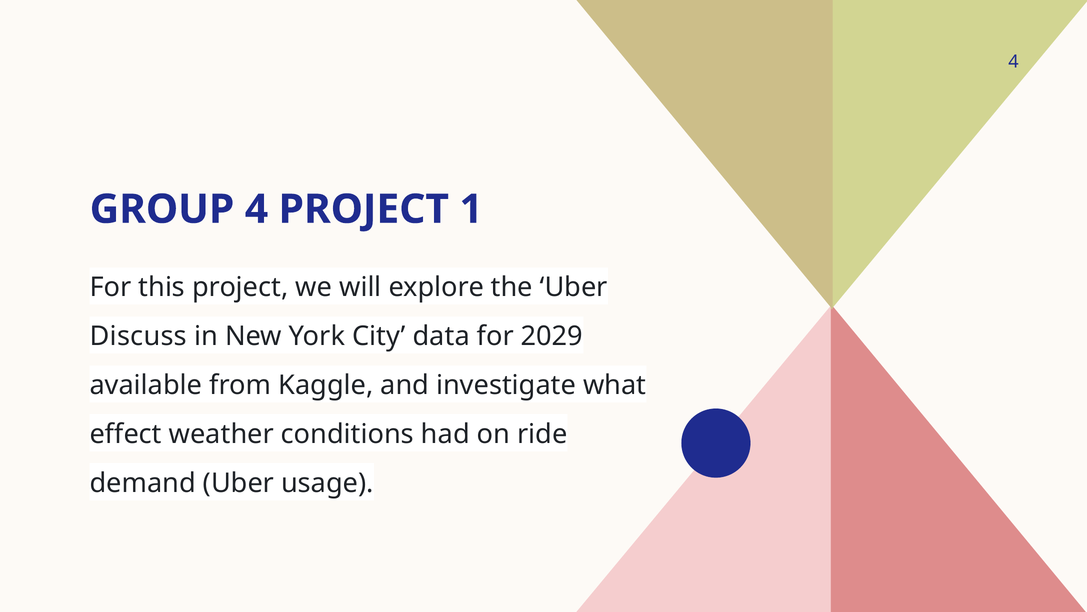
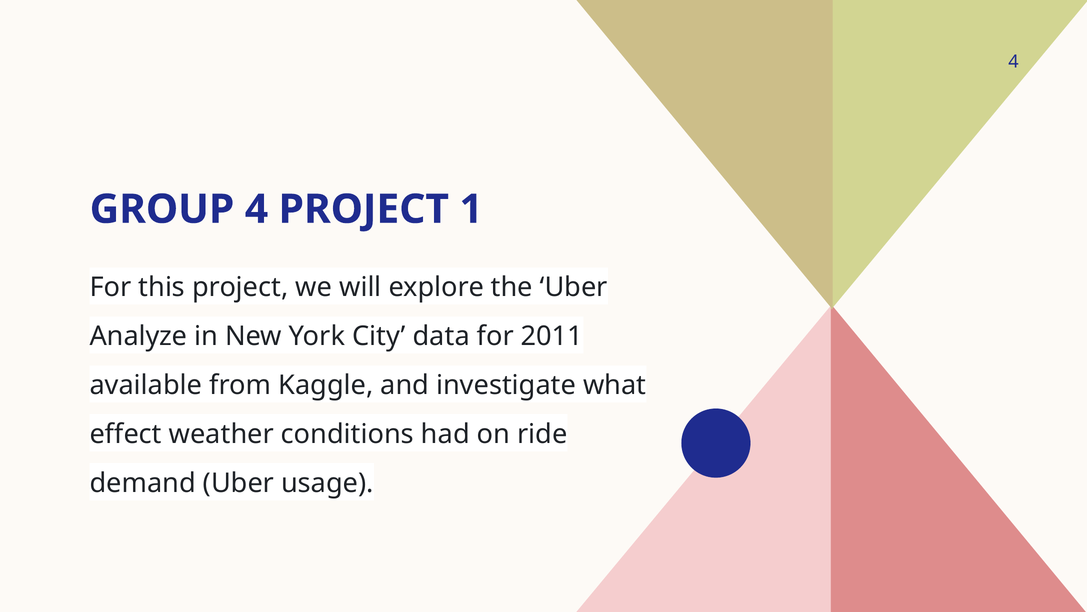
Discuss: Discuss -> Analyze (138, 336)
2029: 2029 -> 2011 (552, 336)
